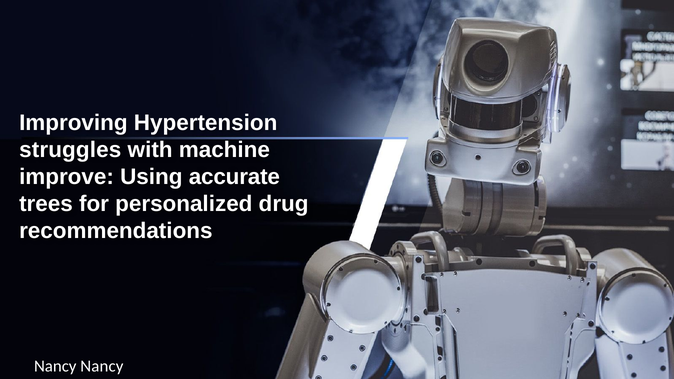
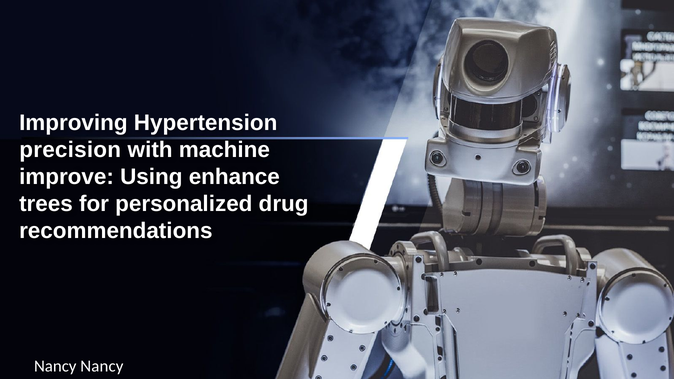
struggles: struggles -> precision (70, 150)
accurate: accurate -> enhance (234, 177)
